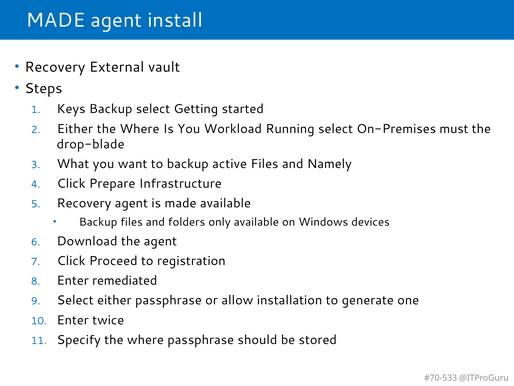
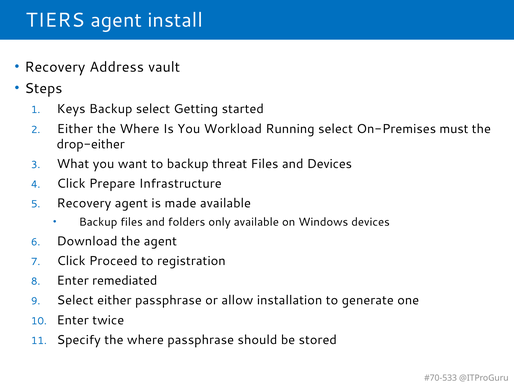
MADE: MADE -> TIERS (55, 20)
External: External -> Address (117, 67)
drop-blade: drop-blade -> drop-either (91, 144)
active: active -> threat (230, 164)
and Namely: Namely -> Devices (329, 164)
